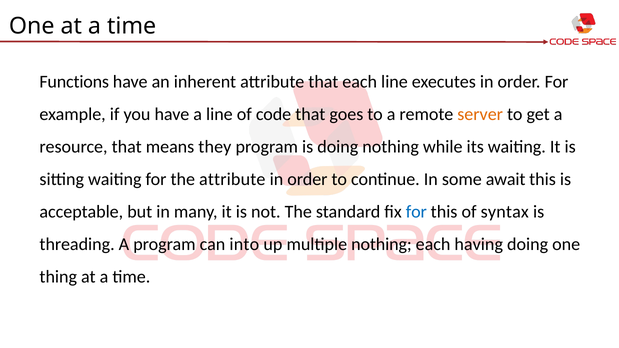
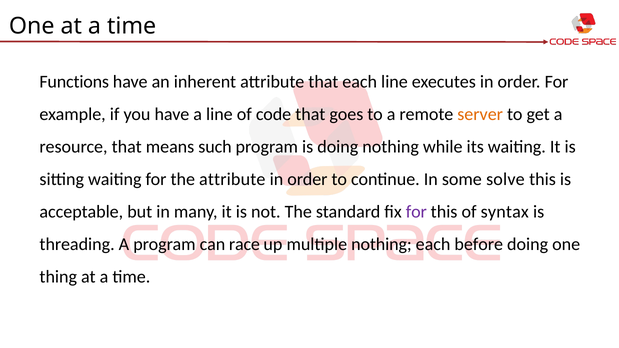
they: they -> such (215, 147)
await: await -> solve (505, 180)
for colour: blue -> purple (416, 212)
into: into -> race (244, 245)
having: having -> before (479, 245)
